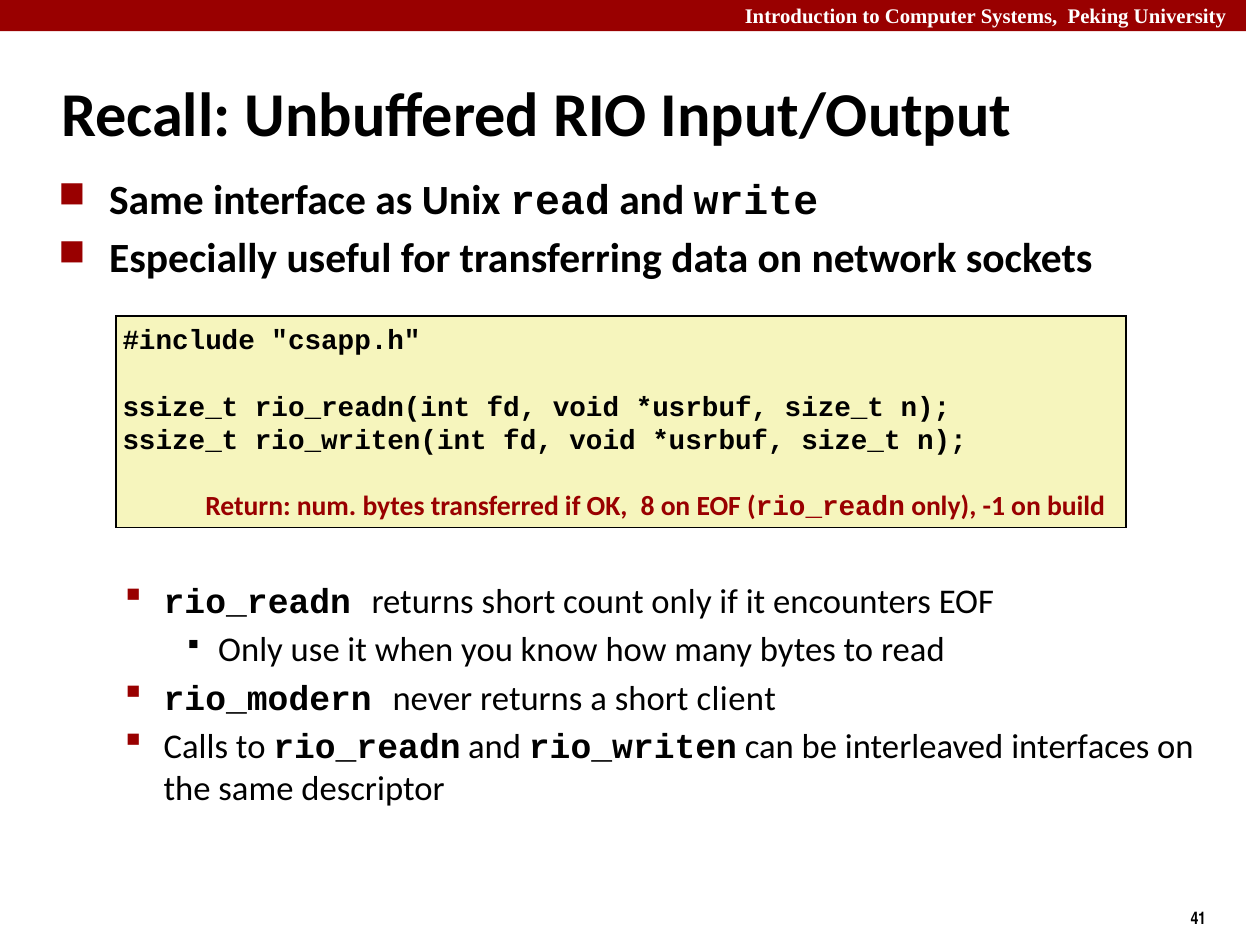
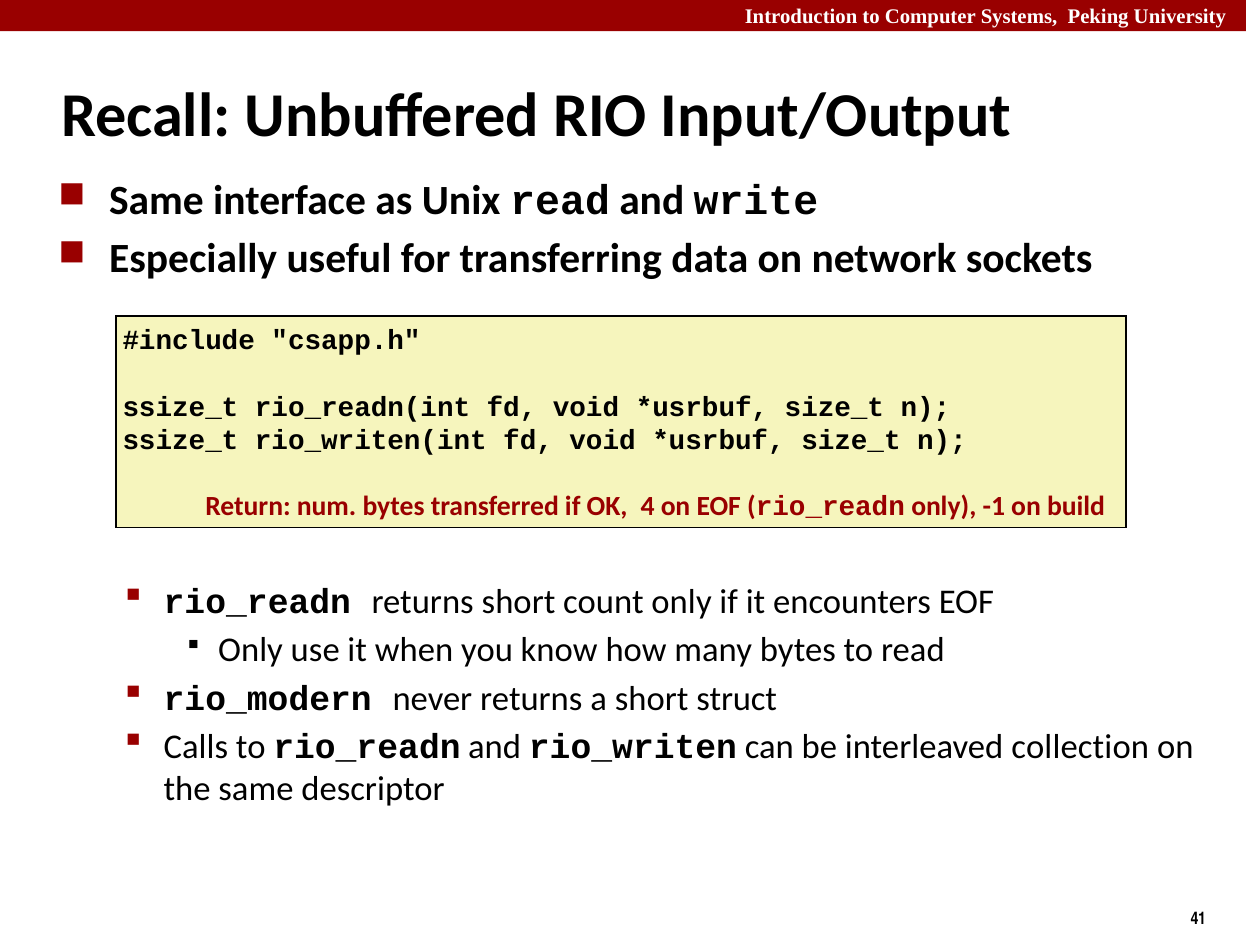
8: 8 -> 4 (648, 506)
client: client -> struct (737, 698)
interfaces: interfaces -> collection (1080, 747)
